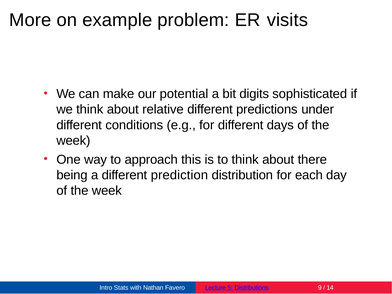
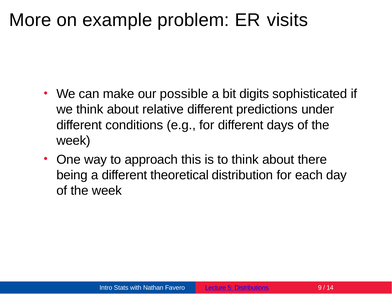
potential: potential -> possible (184, 94)
prediction: prediction -> theoretical (180, 175)
